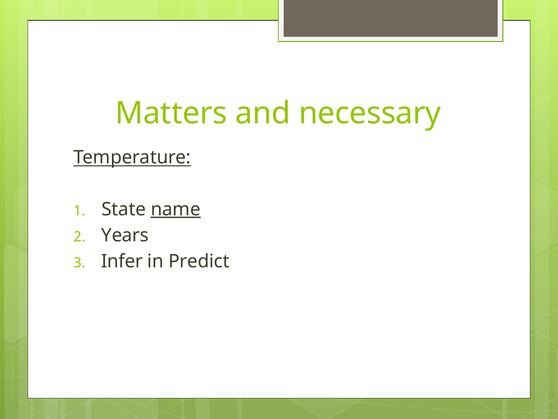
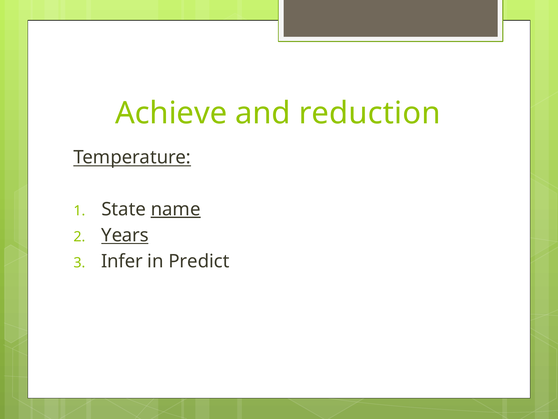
Matters: Matters -> Achieve (171, 113)
necessary: necessary -> reduction (370, 113)
Years underline: none -> present (125, 235)
